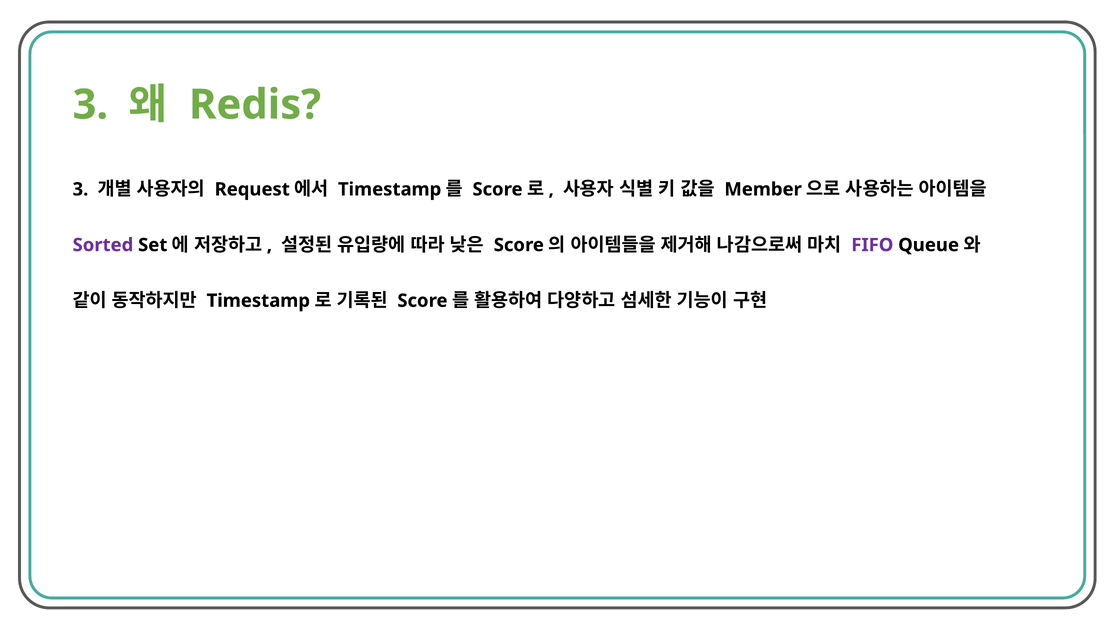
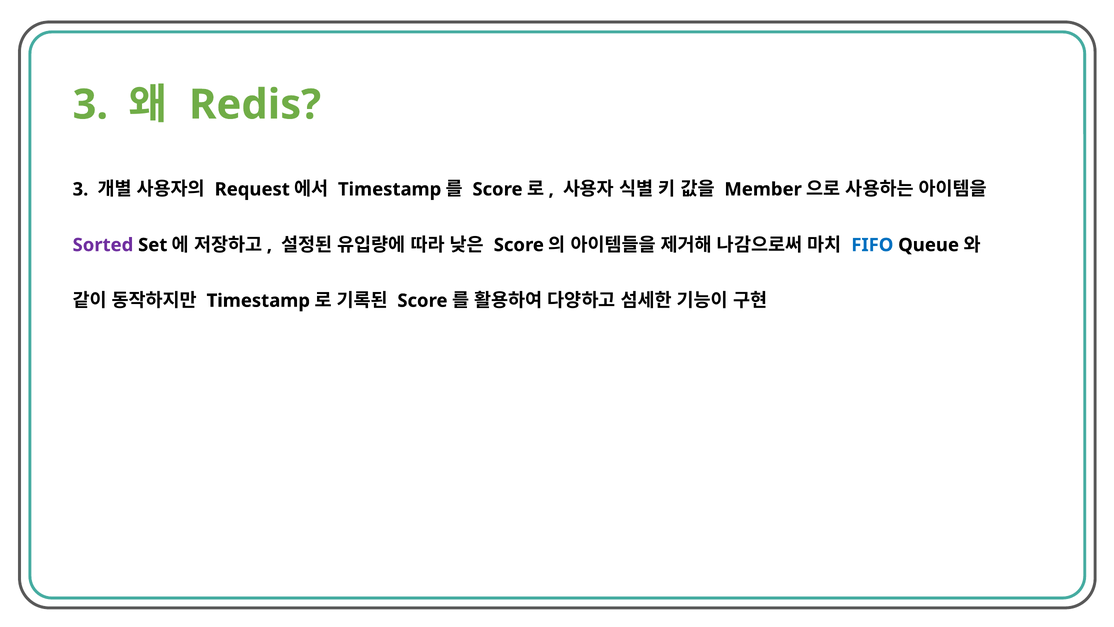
FIFO colour: purple -> blue (872, 245)
